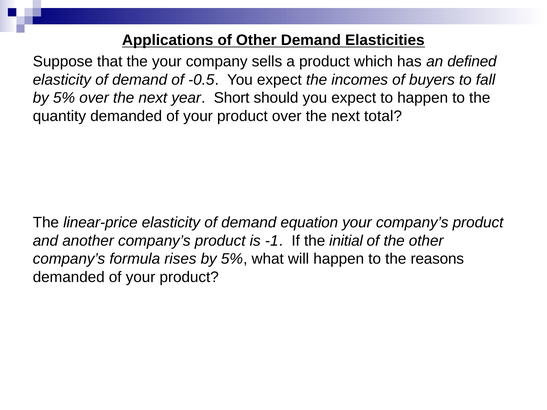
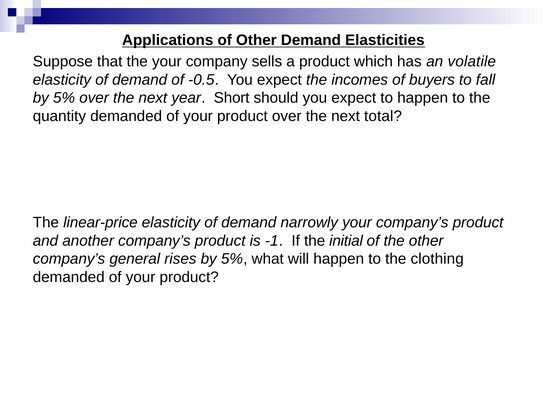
defined: defined -> volatile (472, 62)
equation: equation -> narrowly (309, 223)
formula: formula -> general (135, 259)
reasons: reasons -> clothing (437, 259)
